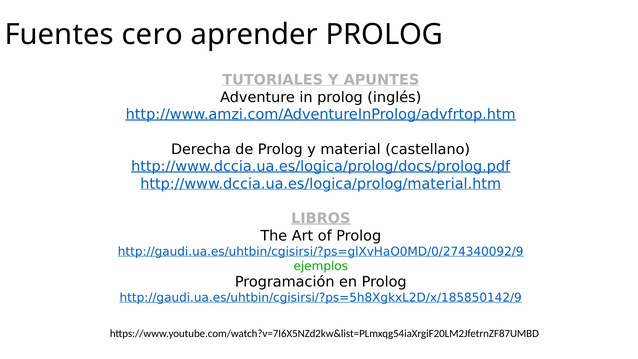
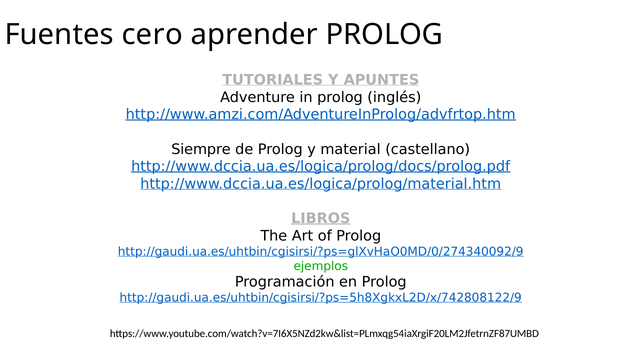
Derecha: Derecha -> Siempre (201, 149)
http://gaudi.ua.es/uhtbin/cgisirsi/?ps=5h8XgkxL2D/x/185850142/9: http://gaudi.ua.es/uhtbin/cgisirsi/?ps=5h8XgkxL2D/x/185850142/9 -> http://gaudi.ua.es/uhtbin/cgisirsi/?ps=5h8XgkxL2D/x/742808122/9 (321, 298)
